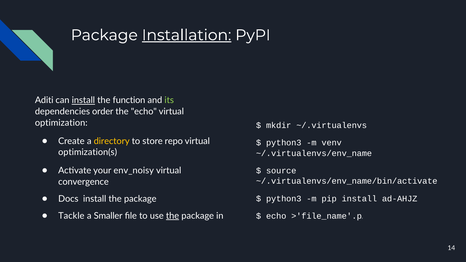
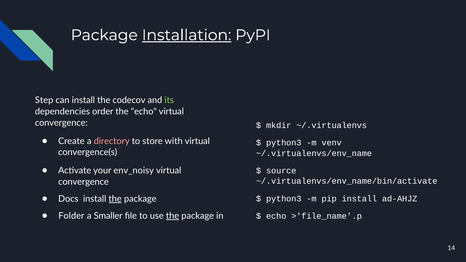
Aditi: Aditi -> Step (44, 100)
install underline: present -> none (83, 100)
function: function -> codecov (129, 100)
optimization: optimization -> convergence (61, 123)
directory colour: yellow -> pink (112, 141)
repo: repo -> with (174, 141)
optimization(s: optimization(s -> convergence(s (88, 152)
the underline: none -> present (115, 199)
Tackle: Tackle -> Folder (71, 216)
